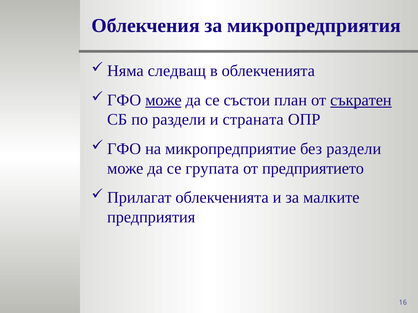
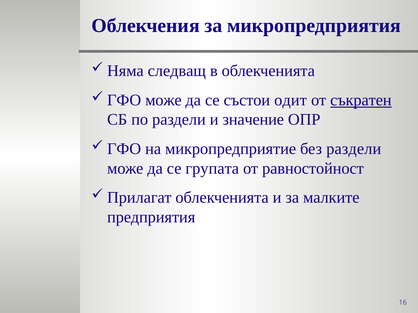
може underline: present -> none (163, 100)
план: план -> одит (291, 100)
страната: страната -> значение (253, 120)
предприятието: предприятието -> равностойност (313, 169)
